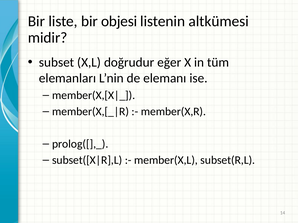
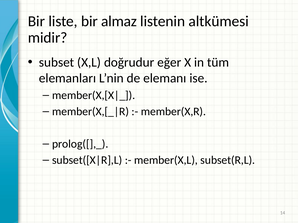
objesi: objesi -> almaz (119, 21)
